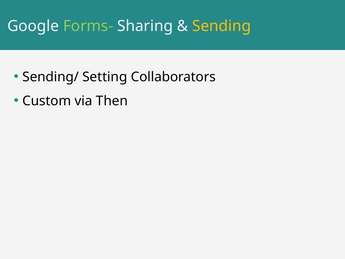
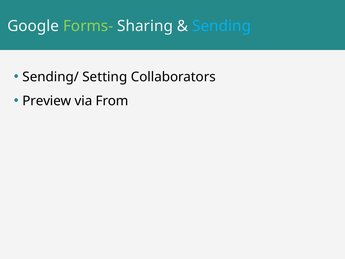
Sending colour: yellow -> light blue (222, 26)
Custom: Custom -> Preview (47, 101)
Then: Then -> From (112, 101)
